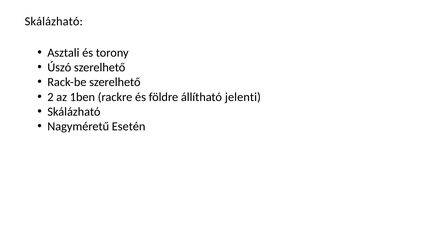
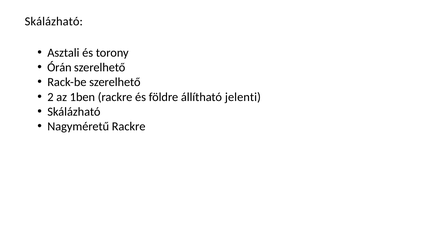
Úszó: Úszó -> Órán (59, 67)
Nagyméretű Esetén: Esetén -> Rackre (129, 126)
